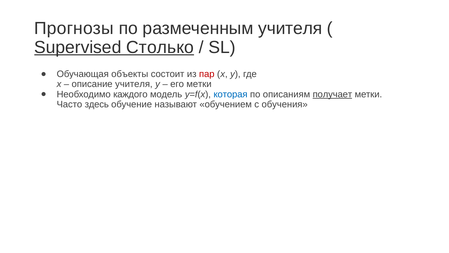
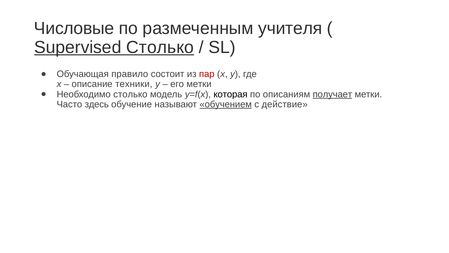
Прогнозы: Прогнозы -> Числовые (74, 28)
объекты: объекты -> правило (130, 74)
описание учителя: учителя -> техники (134, 84)
Необходимо каждого: каждого -> столько (130, 94)
которая colour: blue -> black (231, 94)
обучением underline: none -> present (226, 104)
обучения: обучения -> действие (285, 104)
